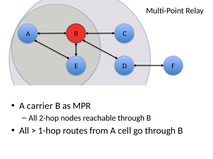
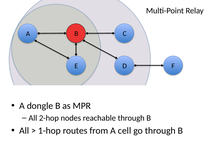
carrier: carrier -> dongle (40, 106)
